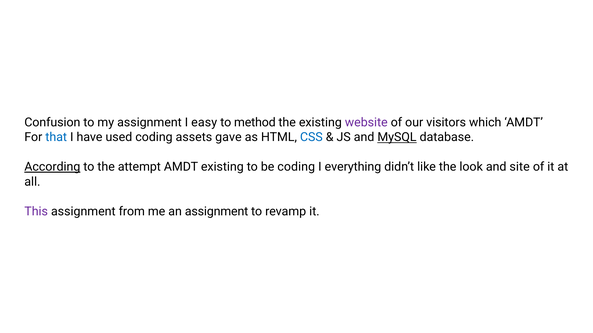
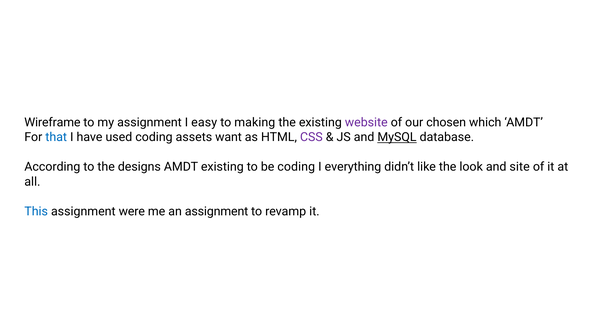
Confusion: Confusion -> Wireframe (52, 123)
method: method -> making (255, 123)
visitors: visitors -> chosen (446, 123)
gave: gave -> want (229, 137)
CSS colour: blue -> purple (311, 137)
According underline: present -> none (52, 167)
attempt: attempt -> designs (139, 167)
This colour: purple -> blue (36, 212)
from: from -> were (132, 212)
